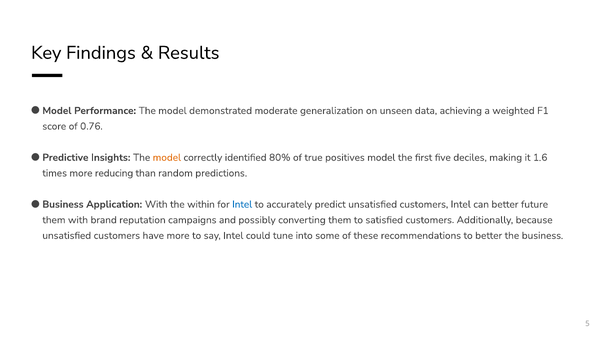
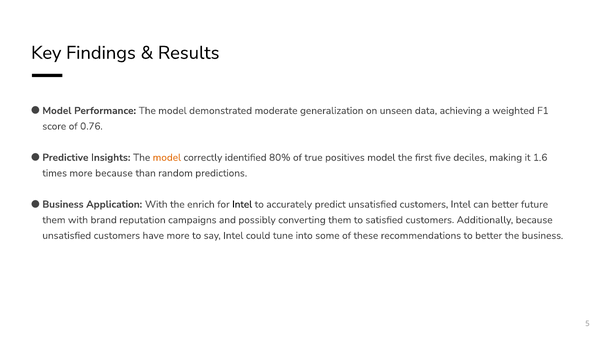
more reducing: reducing -> because (114, 173)
within: within -> enrich (201, 205)
Intel colour: blue -> black (242, 205)
